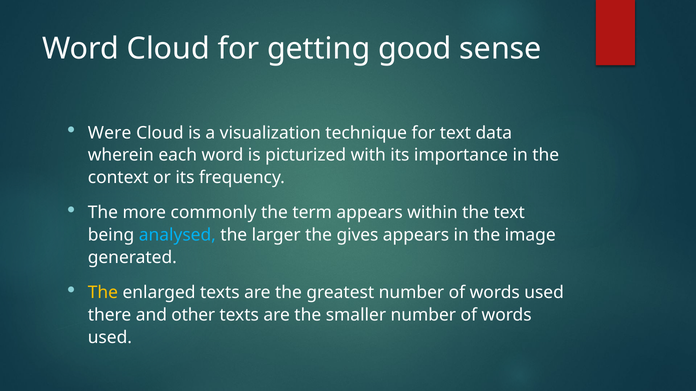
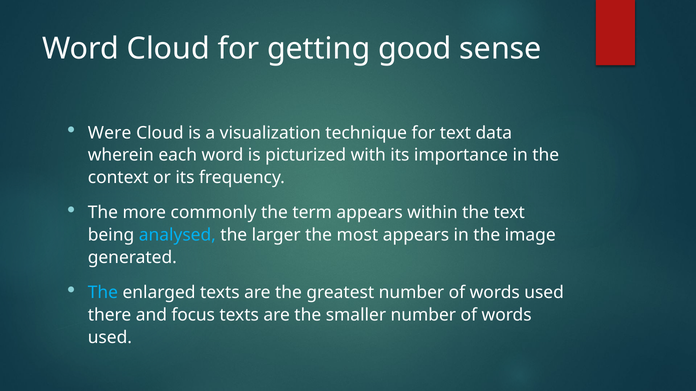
gives: gives -> most (357, 235)
The colour: yellow -> light blue (103, 293)
other: other -> focus (193, 315)
